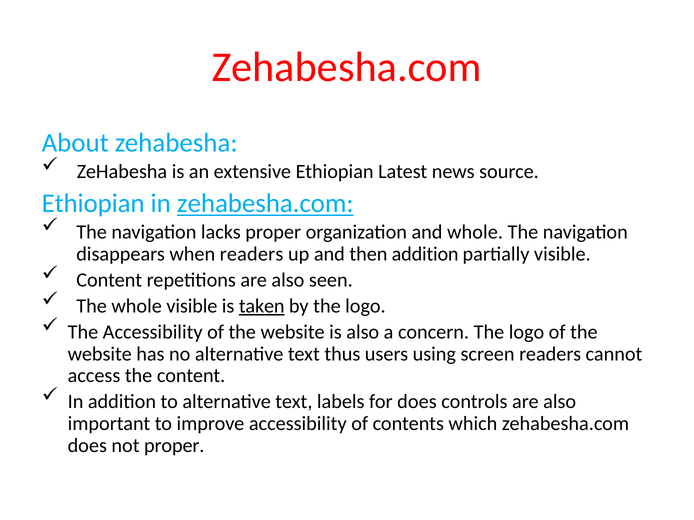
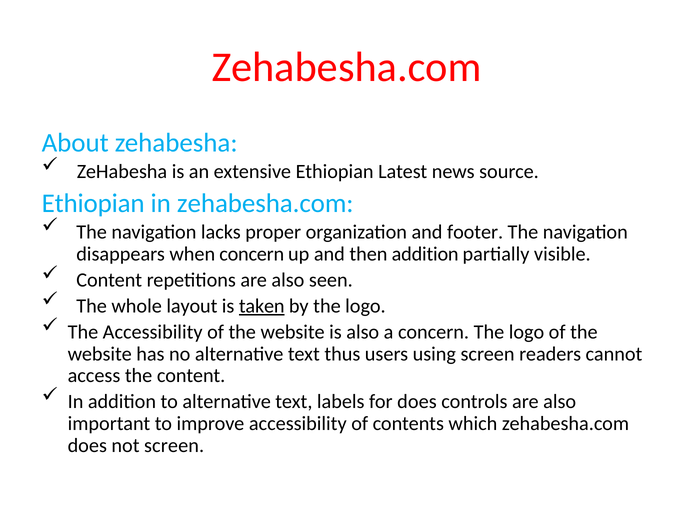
zehabesha.com underline: present -> none (265, 204)
and whole: whole -> footer (475, 233)
when readers: readers -> concern (252, 254)
whole visible: visible -> layout (192, 306)
not proper: proper -> screen (174, 446)
